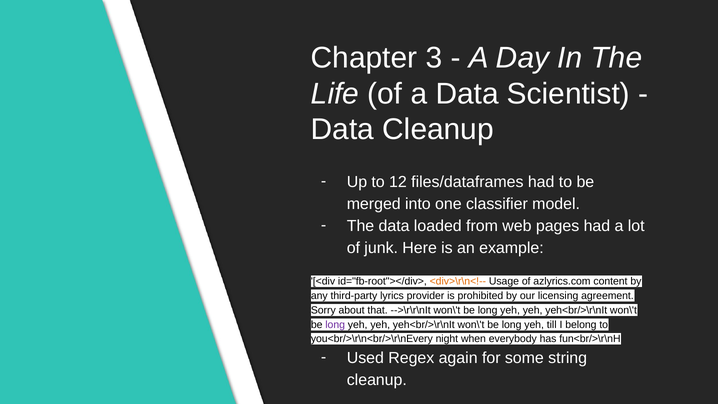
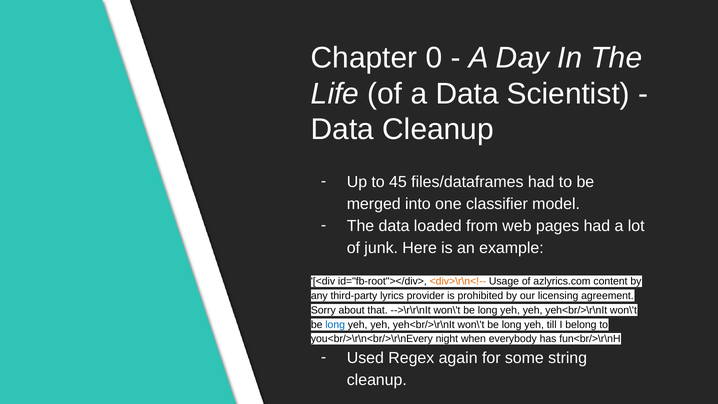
3: 3 -> 0 (434, 58)
12: 12 -> 45 (398, 182)
long colour: purple -> blue (335, 324)
